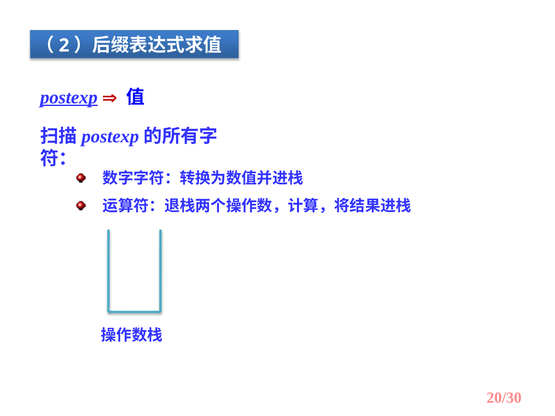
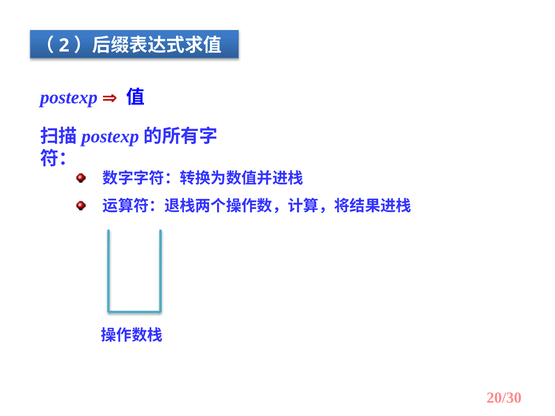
postexp underline: present -> none (69, 97)
